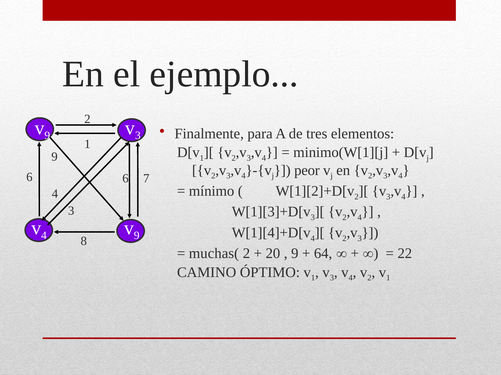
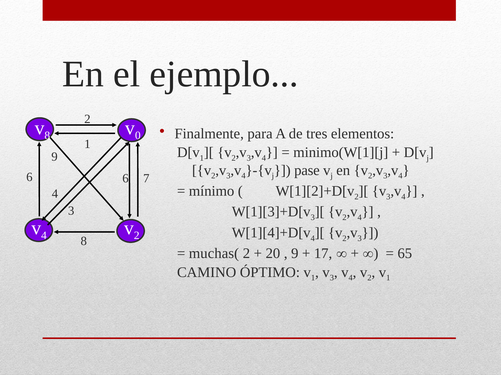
9: 9 -> 8 (47, 136)
3: 3 -> 0 (138, 136)
peor: peor -> pase (307, 171)
9: 9 -> 2 (137, 236)
64: 64 -> 17 (323, 254)
22: 22 -> 65 (405, 254)
